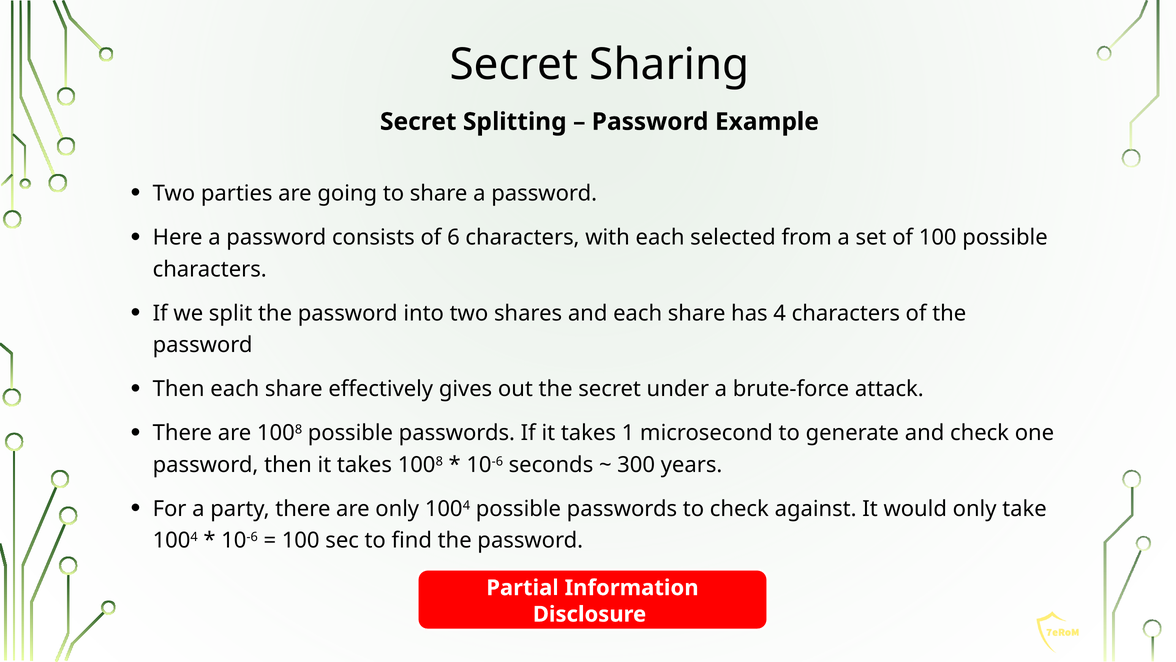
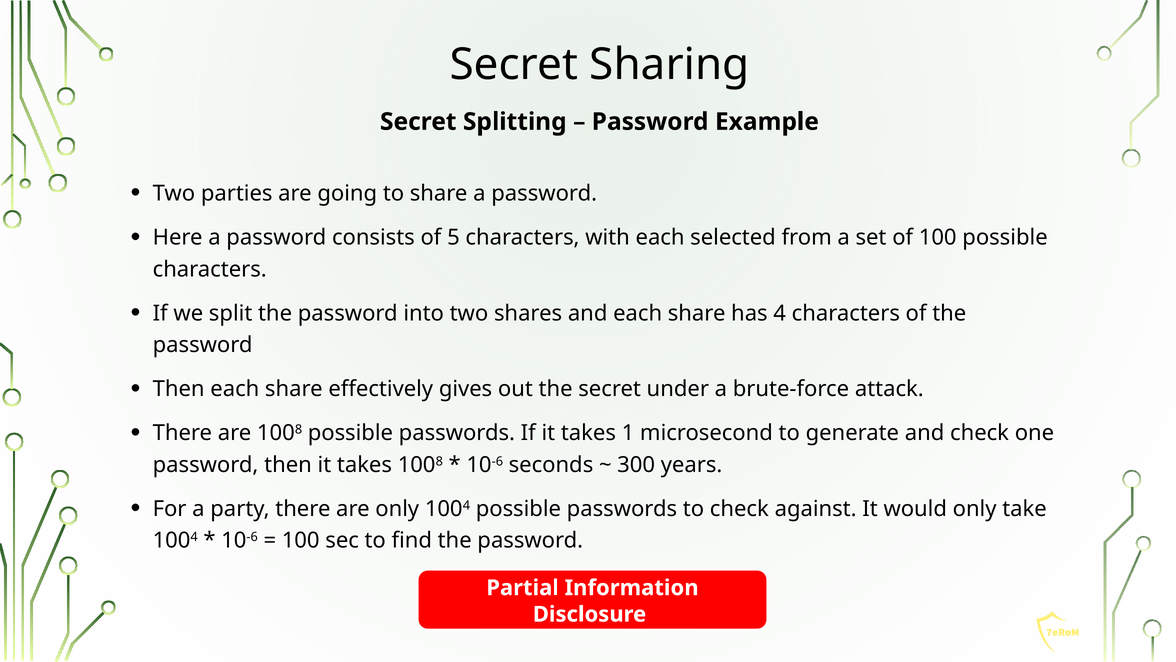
6: 6 -> 5 (453, 237)
